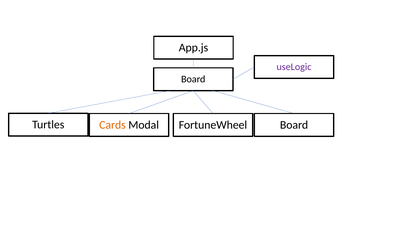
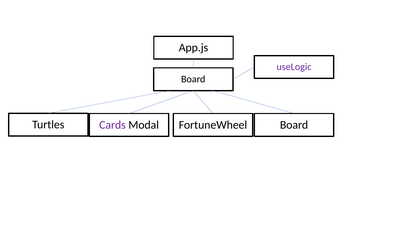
Cards colour: orange -> purple (112, 125)
